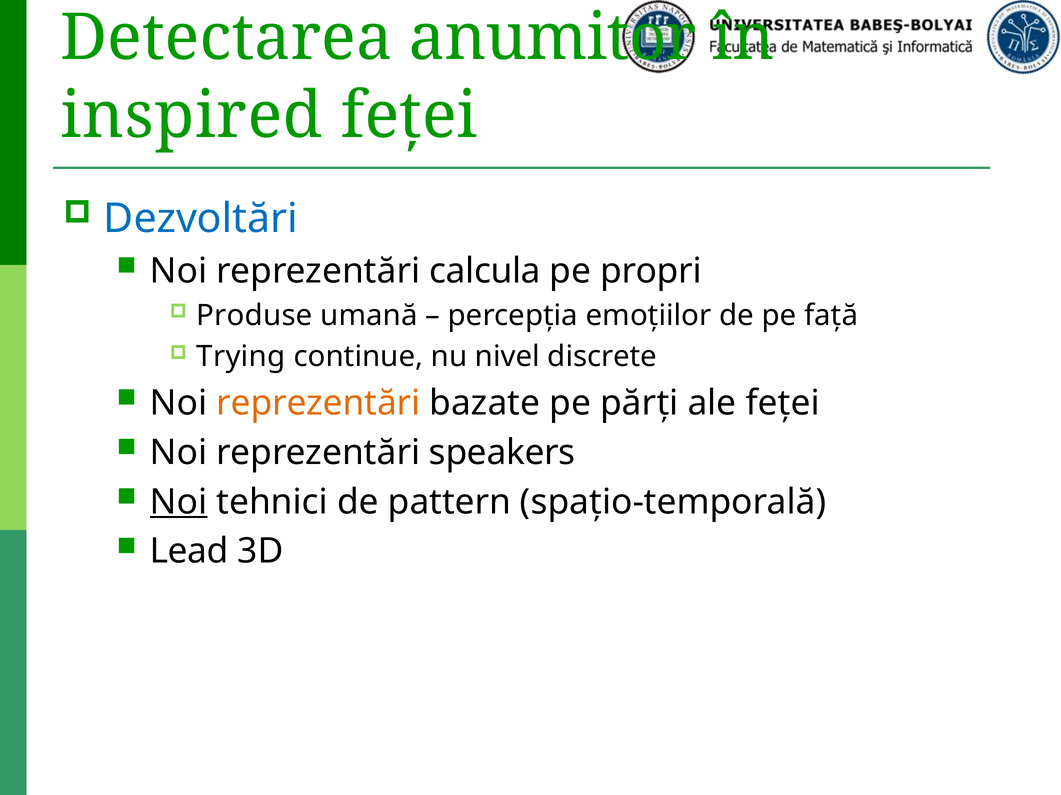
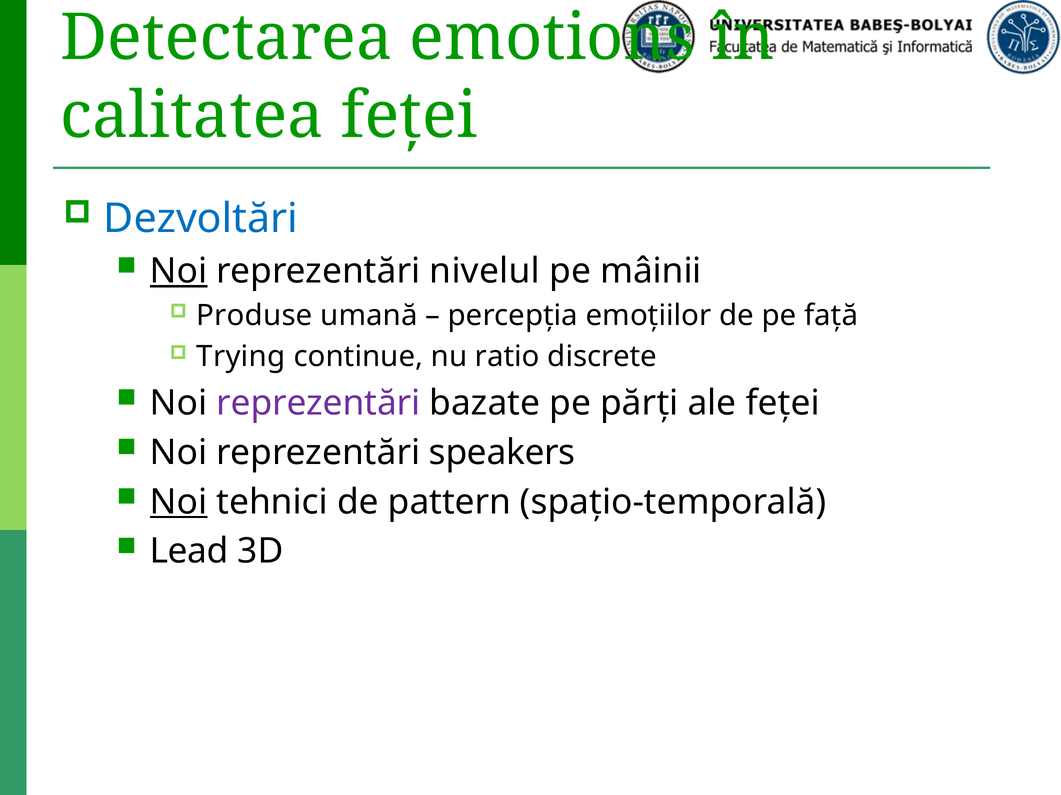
anumitor: anumitor -> emotions (552, 38)
inspired: inspired -> calitatea (192, 116)
Noi underline: none -> present (179, 271)
calcula: calcula -> nivelul (485, 271)
propri: propri -> mâinii (651, 271)
nivel: nivel -> ratio (507, 357)
reprezentări colour: orange -> purple (318, 403)
